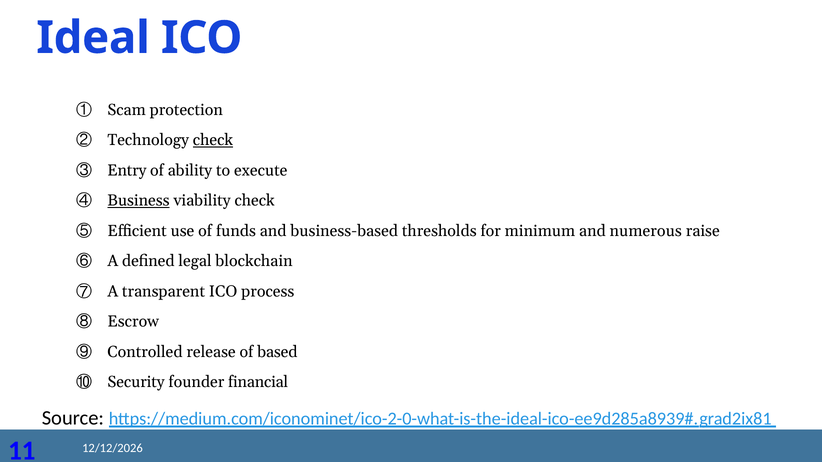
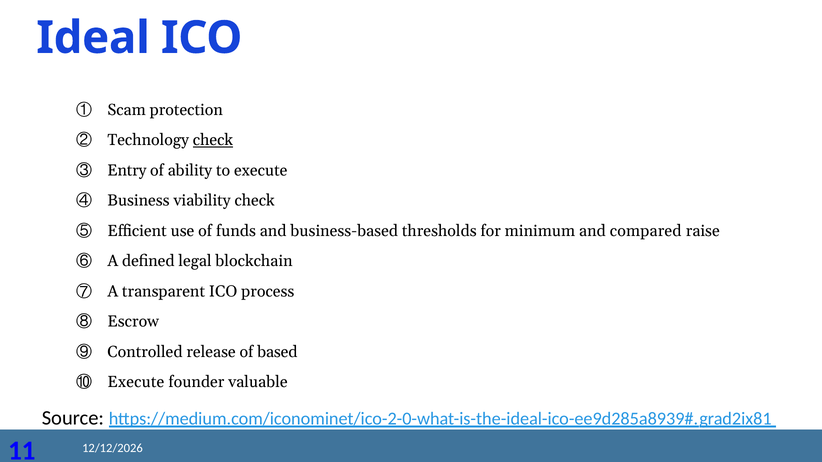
Business underline: present -> none (139, 201)
numerous: numerous -> compared (646, 231)
Security: Security -> Execute (136, 383)
financial: financial -> valuable (258, 383)
